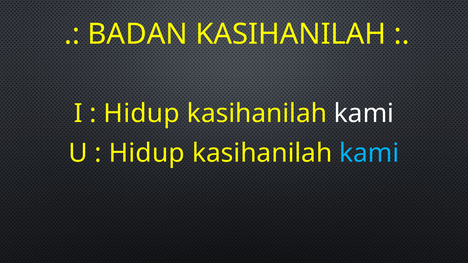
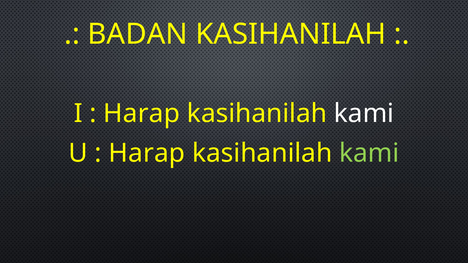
Hidup: Hidup -> Harap (142, 114)
Hidup: Hidup -> Harap (147, 153)
kami colour: light blue -> light green (369, 153)
